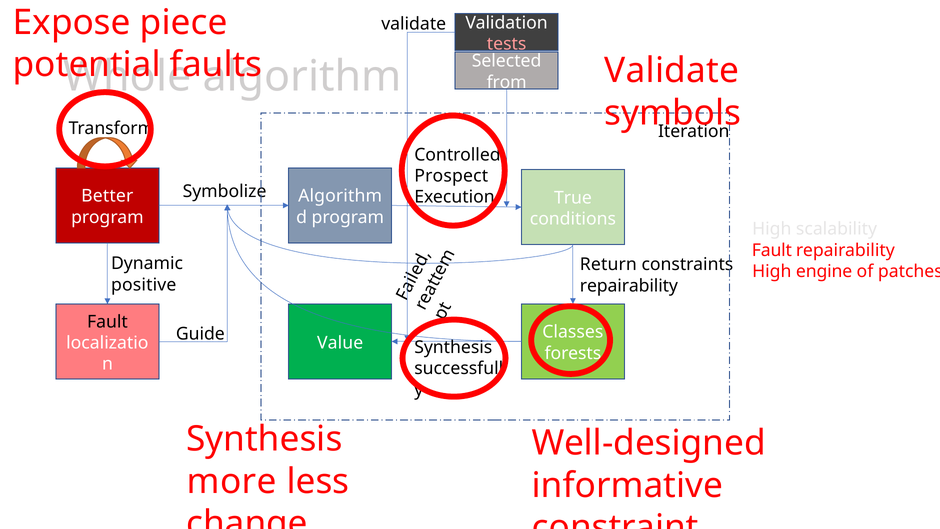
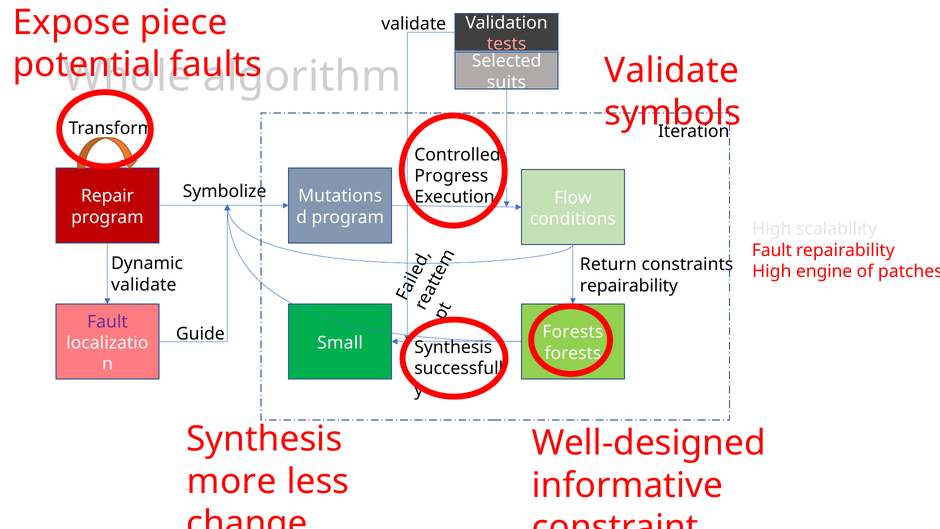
from: from -> suits (507, 82)
Prospect: Prospect -> Progress (451, 176)
Better: Better -> Repair (107, 196)
Algorithm: Algorithm -> Mutations (340, 196)
True: True -> Flow (573, 198)
positive: positive -> validate (144, 285)
Fault colour: black -> purple (107, 322)
Classes: Classes -> Forests (573, 332)
Value: Value -> Small (340, 343)
